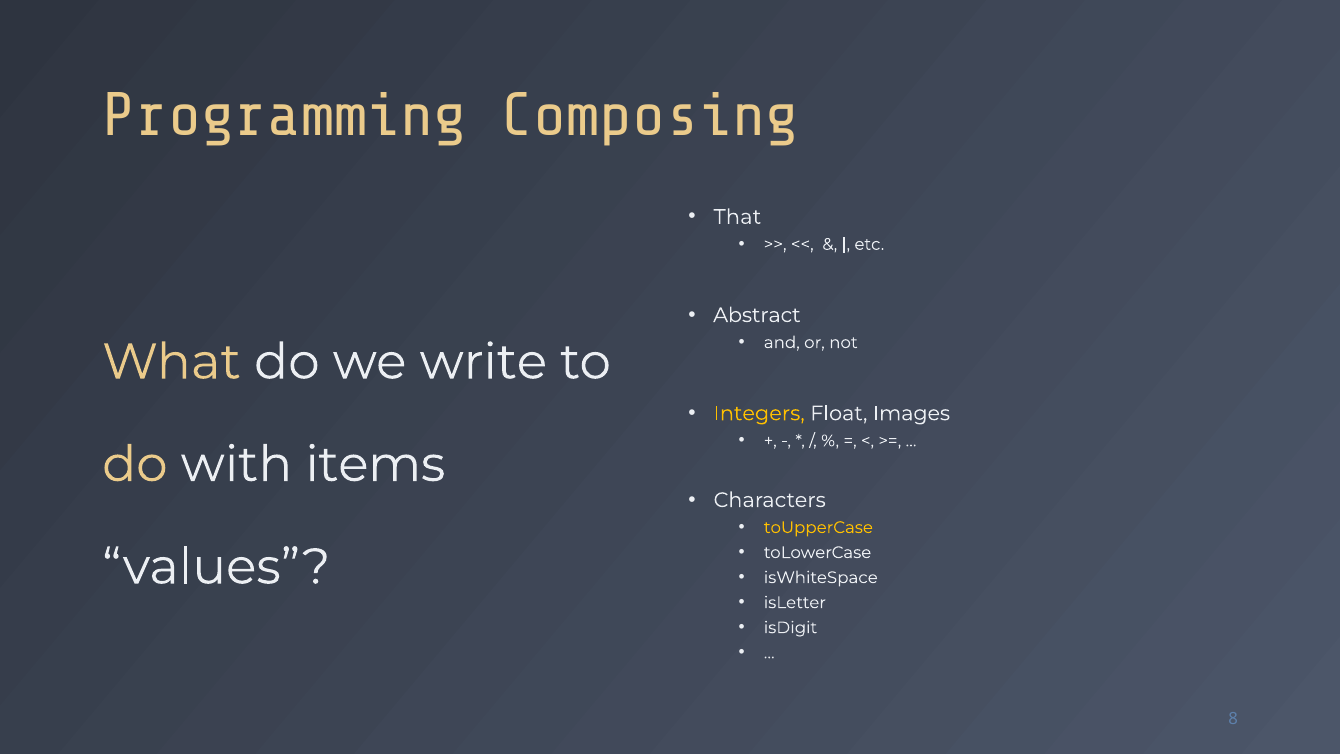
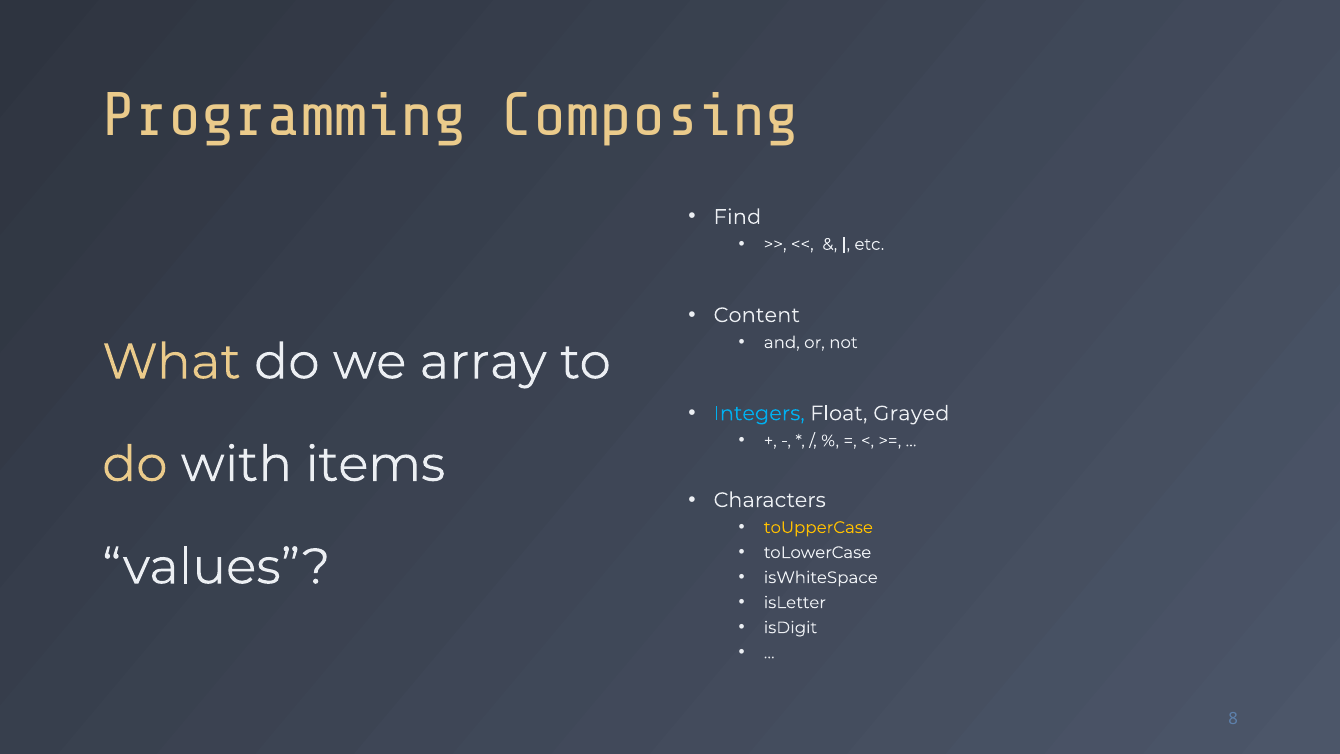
That: That -> Find (737, 217)
Abstract: Abstract -> Content (757, 315)
write: write -> array (483, 362)
Integers colour: yellow -> light blue (759, 413)
Images: Images -> Grayed (911, 413)
